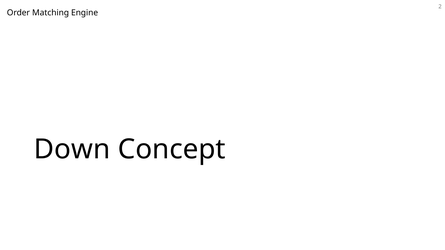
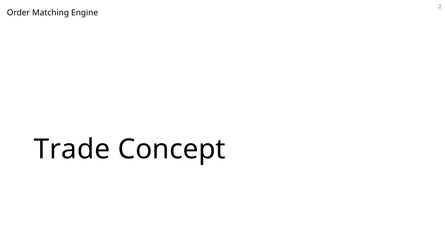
Down: Down -> Trade (72, 150)
